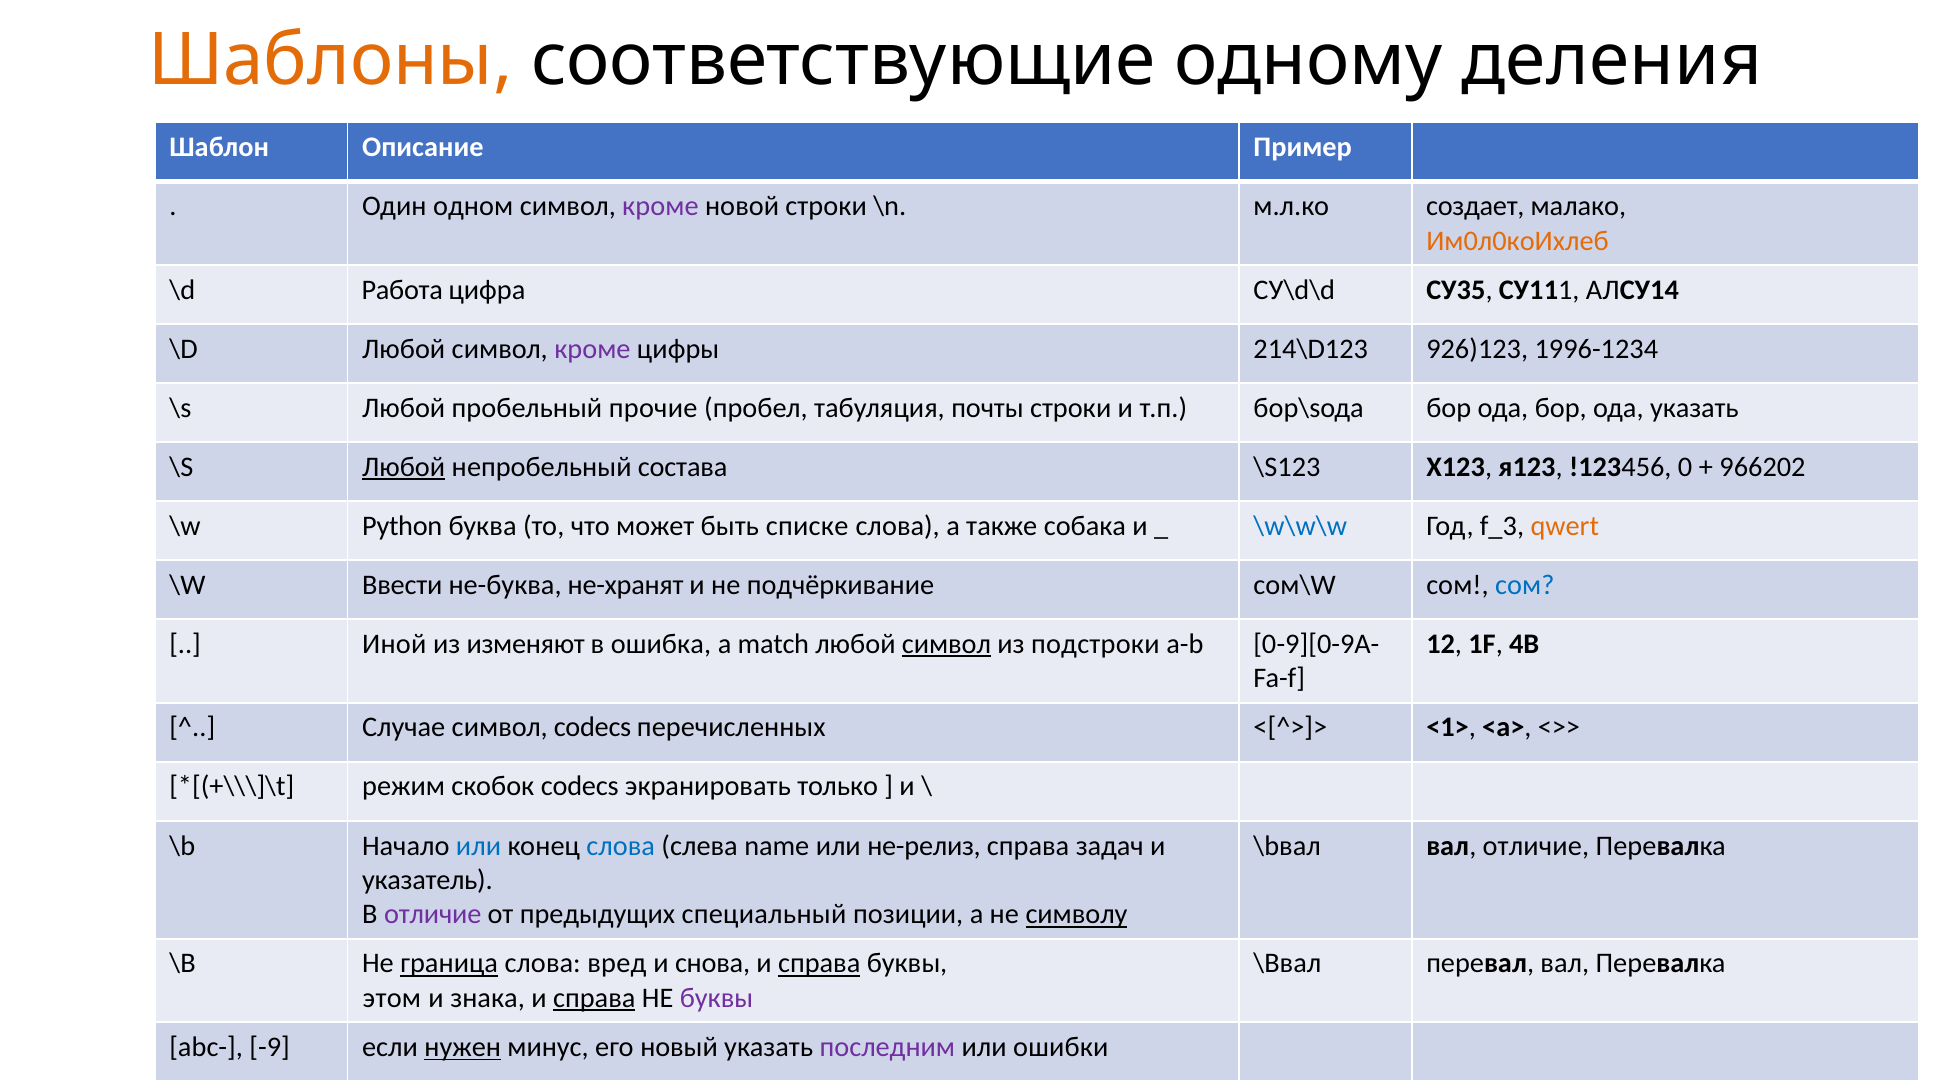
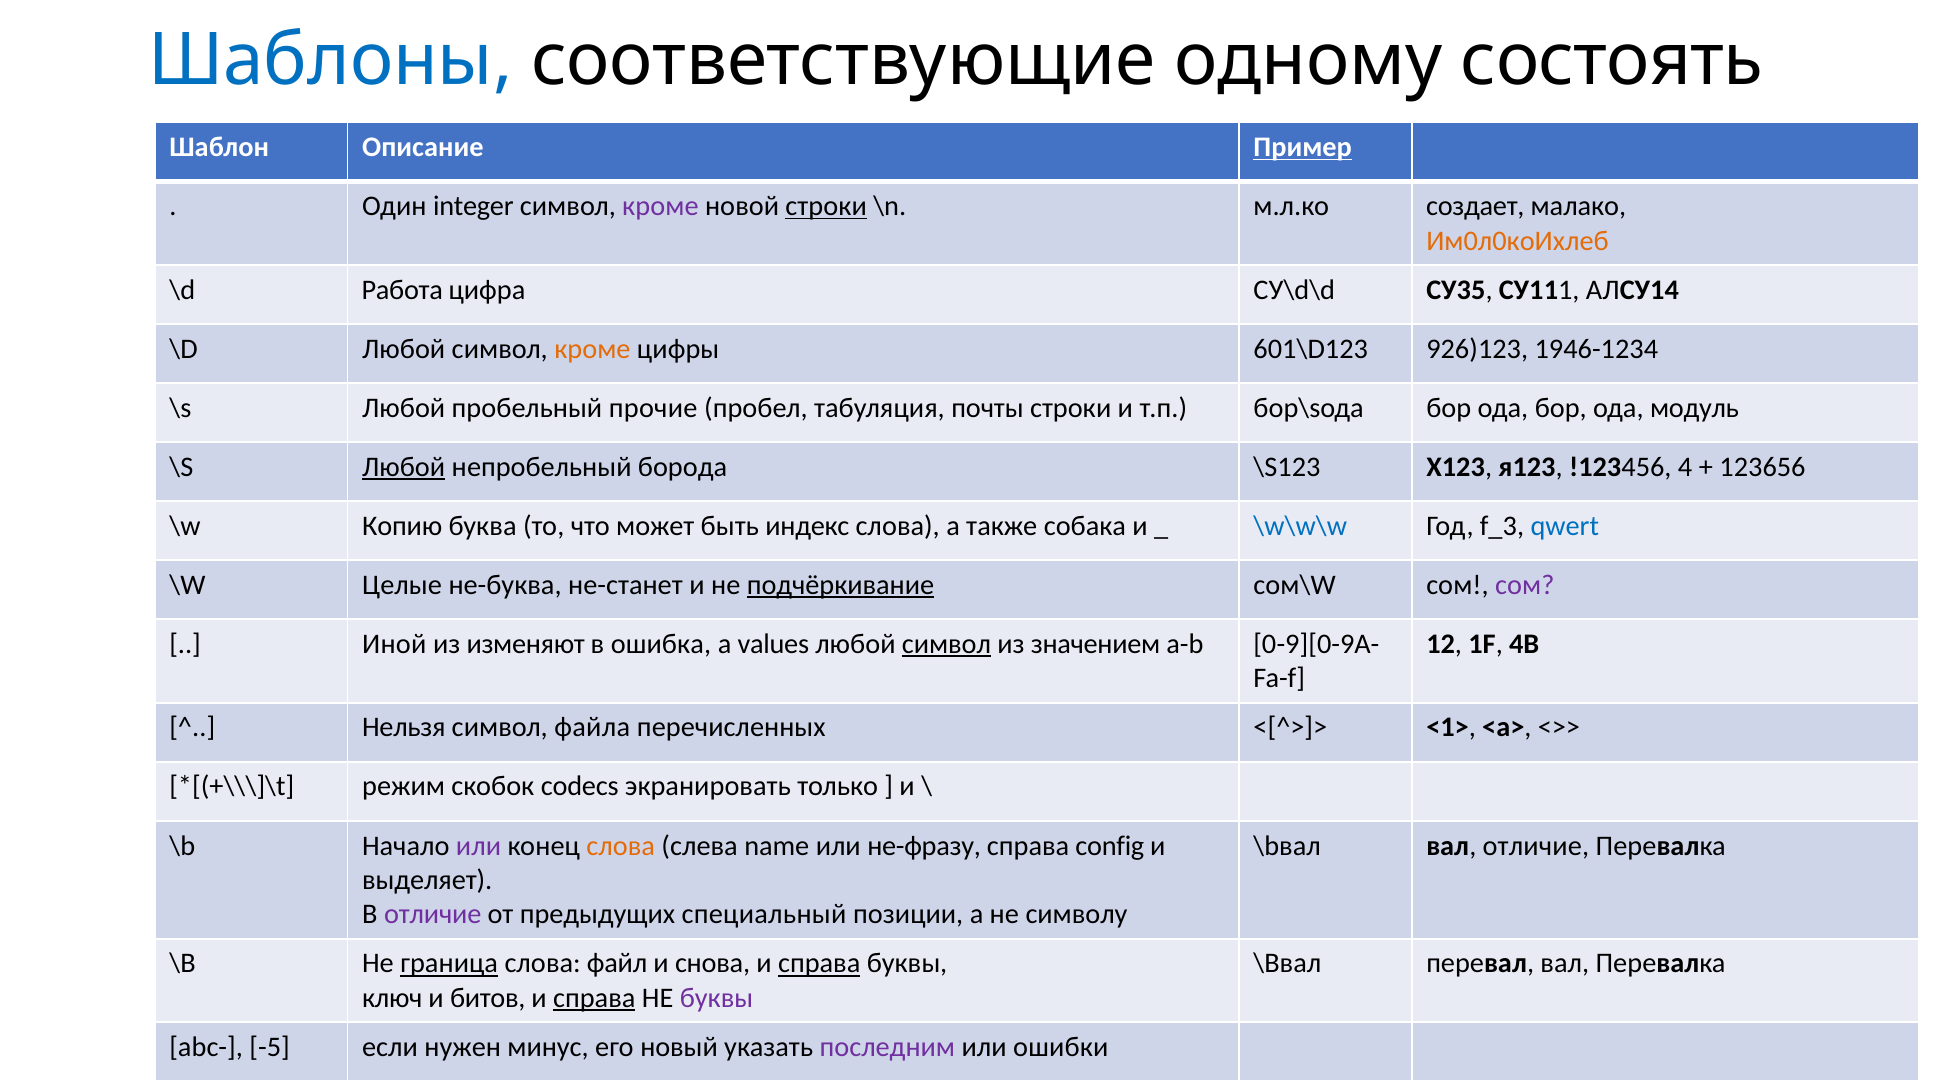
Шаблоны colour: orange -> blue (330, 61)
деления: деления -> состоять (1612, 61)
Пример underline: none -> present (1303, 147)
одном: одном -> integer (473, 206)
строки underline: none -> present (826, 206)
кроме colour: purple -> orange (592, 349)
214\D123: 214\D123 -> 601\D123 (1311, 349)
1996-1234: 1996-1234 -> 1946-1234 (1596, 349)
ода указать: указать -> модуль (1695, 408)
состава: состава -> борода (683, 467)
0: 0 -> 4 (1685, 467)
966202: 966202 -> 123656 (1762, 467)
Python: Python -> Копию (402, 526)
списке: списке -> индекс (807, 526)
qwert colour: orange -> blue (1565, 526)
Ввести: Ввести -> Целые (402, 585)
не-хранят: не-хранят -> не-станет (625, 585)
подчёркивание underline: none -> present (840, 585)
сом colour: blue -> purple (1525, 585)
match: match -> values (773, 644)
подстроки: подстроки -> значением (1096, 644)
Случае: Случае -> Нельзя (404, 728)
символ codecs: codecs -> файла (592, 728)
или colour: blue -> purple (479, 846)
слова colour: blue -> orange (621, 846)
не-релиз: не-релиз -> не-фразу (924, 846)
задач: задач -> config (1110, 846)
указатель: указатель -> выделяет (427, 880)
символу underline: present -> none (1077, 915)
вред: вред -> файл (617, 964)
этом: этом -> ключ (392, 998)
знака: знака -> битов (488, 998)
-9: -9 -> -5 (270, 1048)
нужен underline: present -> none (463, 1048)
